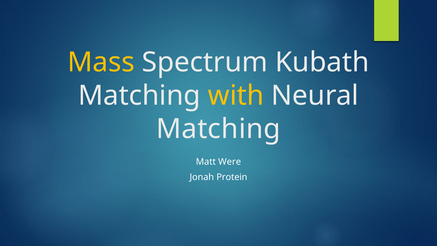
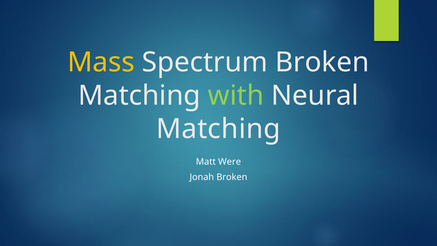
Spectrum Kubath: Kubath -> Broken (322, 62)
with colour: yellow -> light green (236, 95)
Jonah Protein: Protein -> Broken (232, 177)
